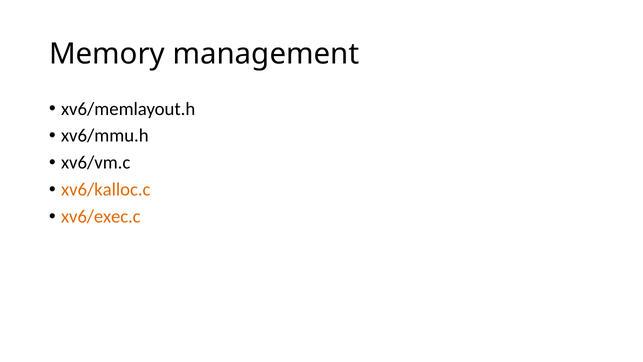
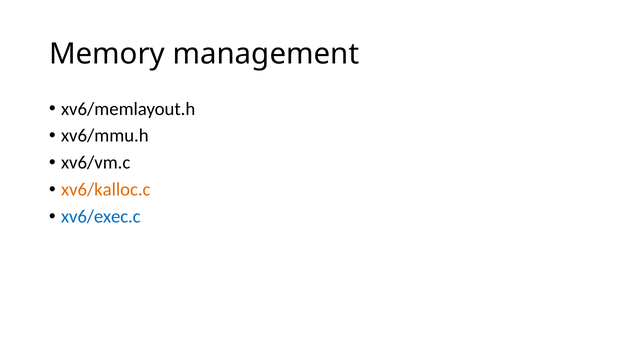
xv6/exec.c colour: orange -> blue (101, 217)
